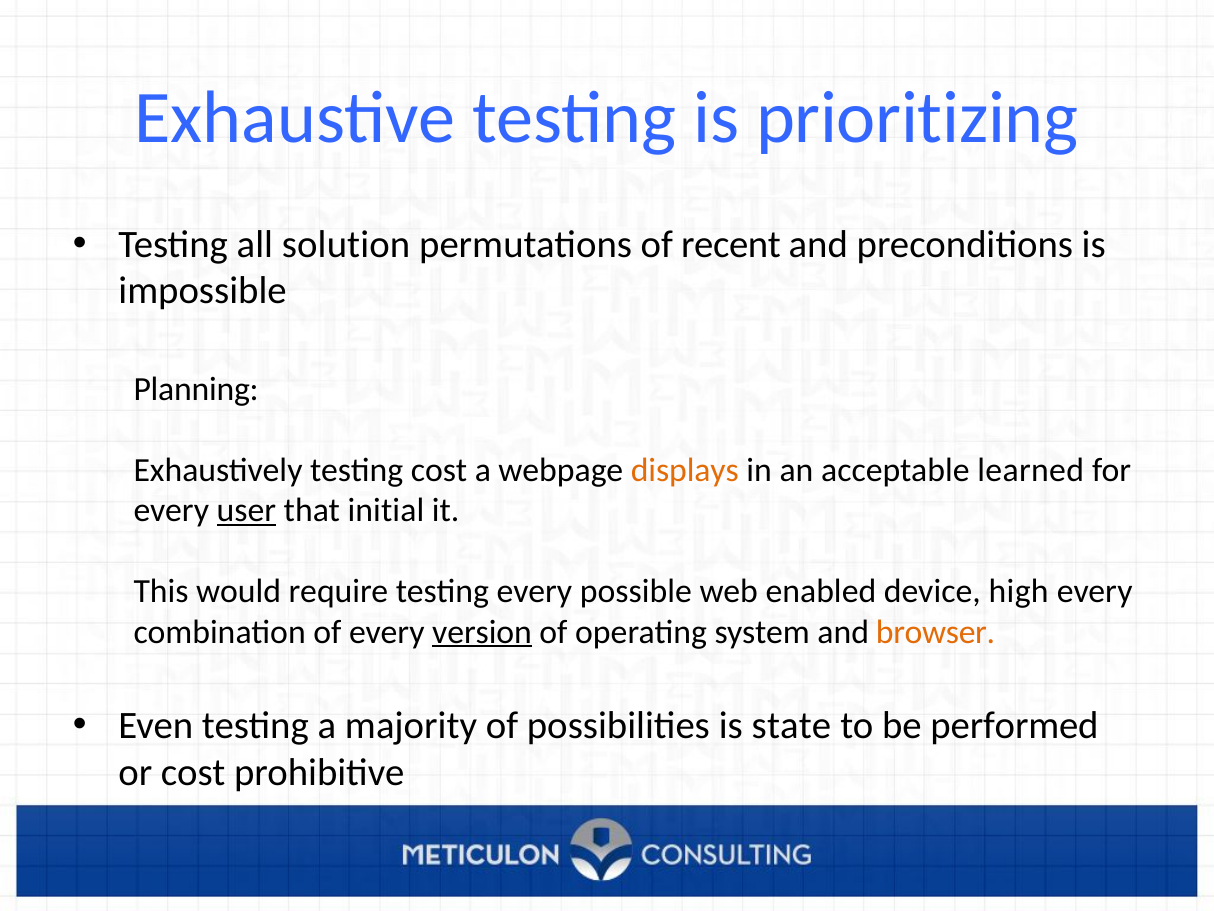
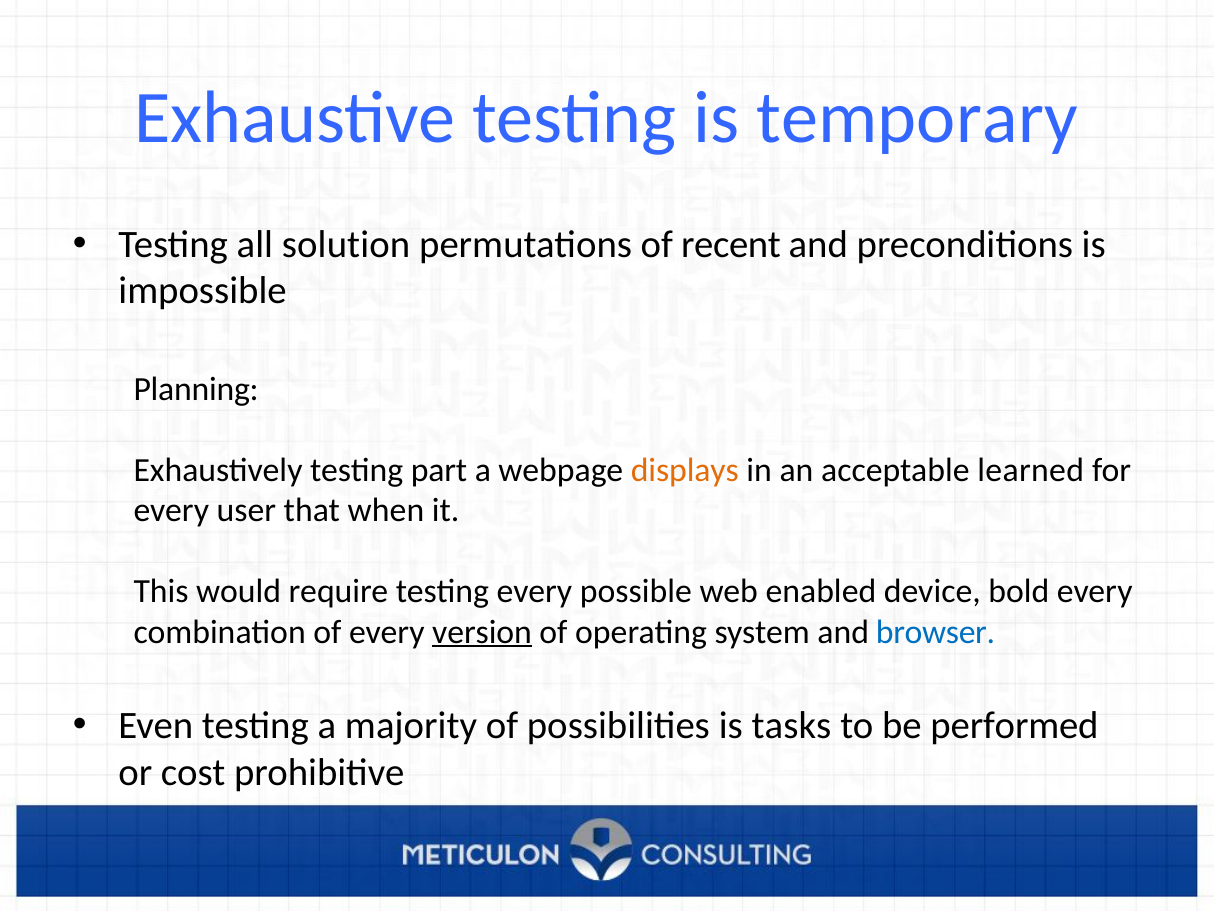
prioritizing: prioritizing -> temporary (917, 118)
testing cost: cost -> part (439, 470)
user underline: present -> none (246, 510)
initial: initial -> when (386, 510)
high: high -> bold (1019, 591)
browser colour: orange -> blue (936, 632)
state: state -> tasks (792, 725)
